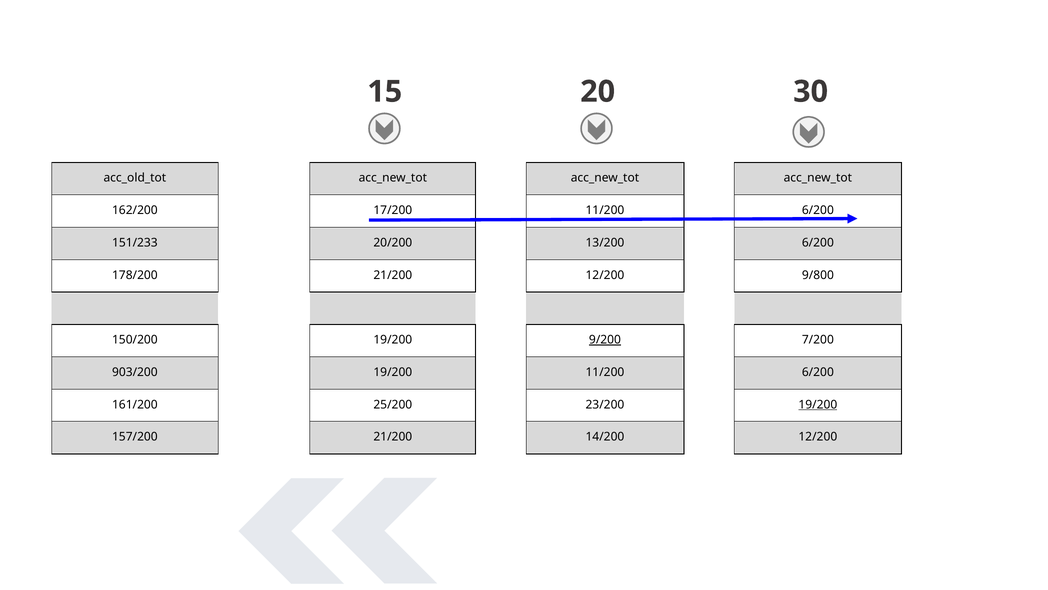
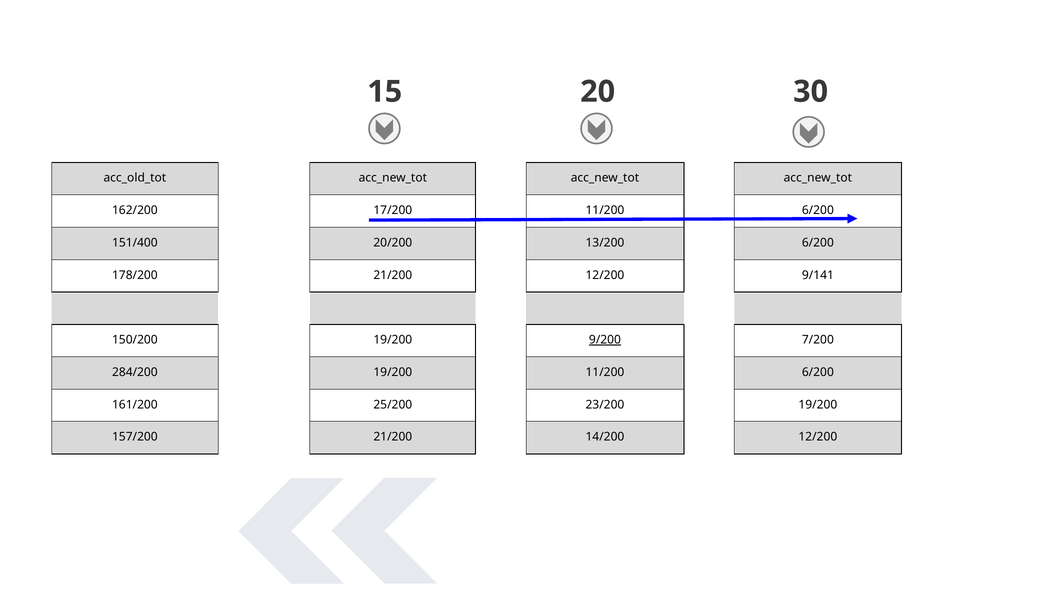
151/233: 151/233 -> 151/400 (135, 243)
9/800: 9/800 -> 9/141 (818, 275)
903/200: 903/200 -> 284/200 (135, 372)
19/200 underline: present -> none (818, 404)
